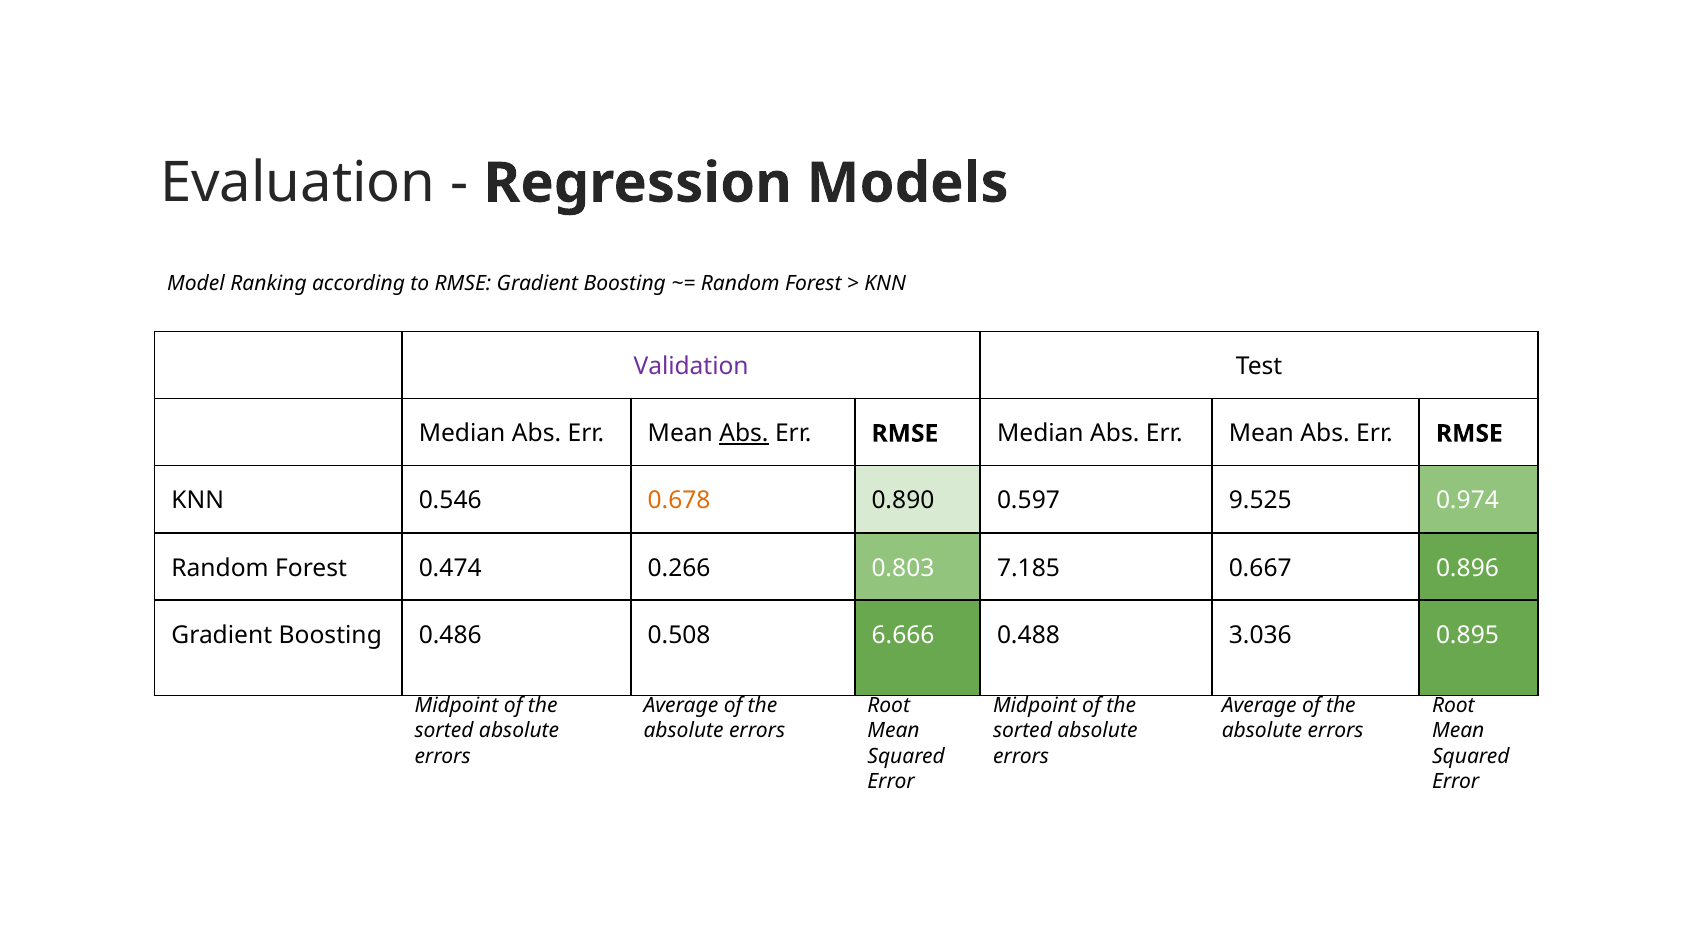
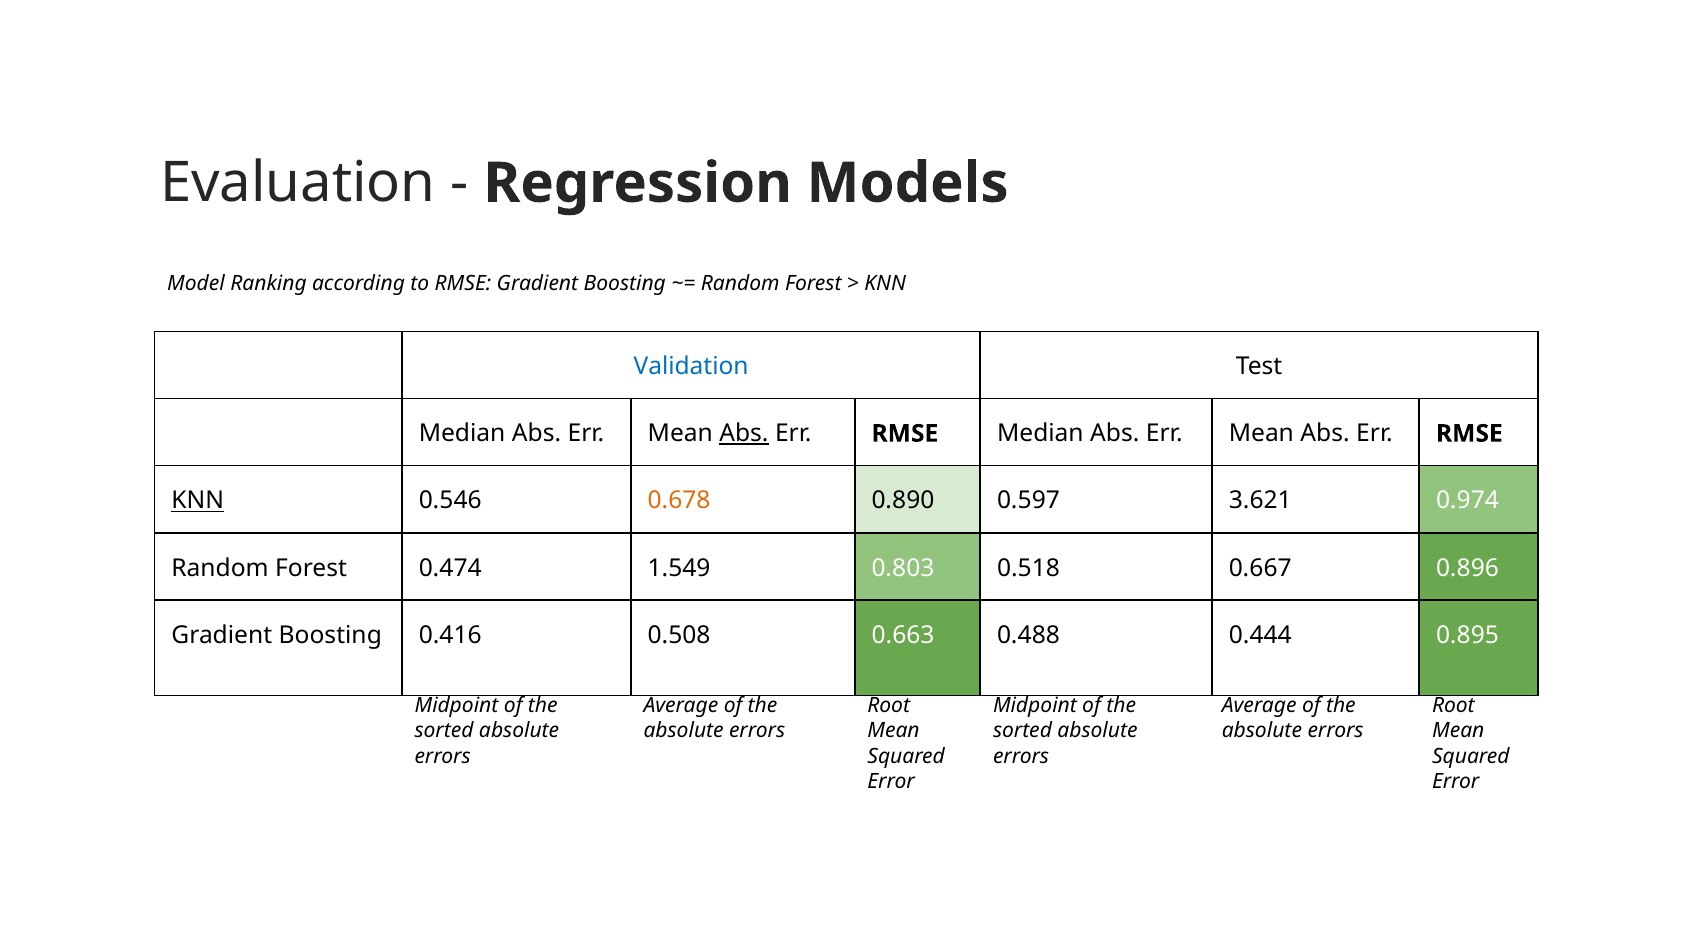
Validation colour: purple -> blue (691, 367)
KNN underline: none -> present (198, 501)
9.525: 9.525 -> 3.621 (1260, 501)
0.266: 0.266 -> 1.549 (679, 568)
7.185: 7.185 -> 0.518 (1028, 568)
0.486: 0.486 -> 0.416 (450, 635)
6.666: 6.666 -> 0.663 (903, 635)
3.036: 3.036 -> 0.444 (1260, 635)
